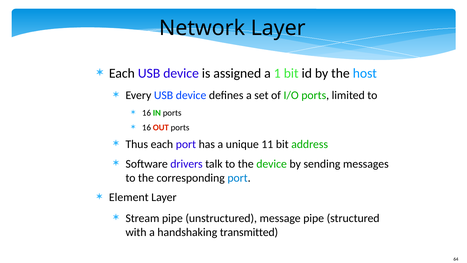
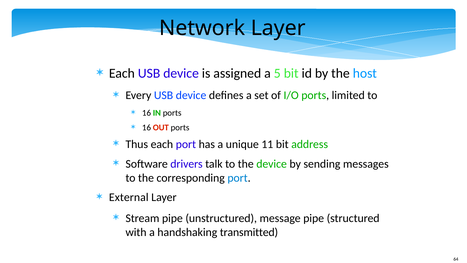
1: 1 -> 5 (277, 73)
Element: Element -> External (129, 197)
